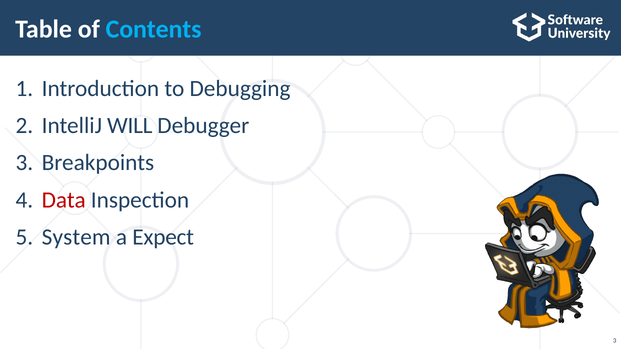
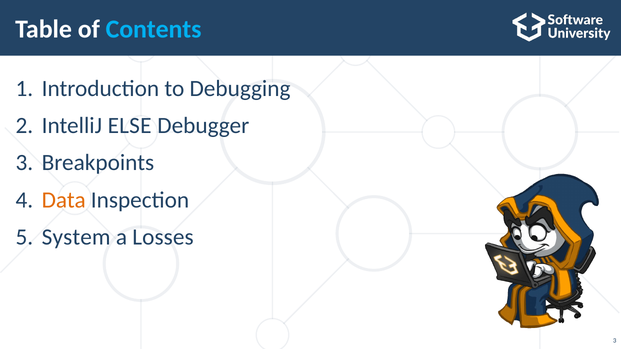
WILL: WILL -> ELSE (130, 126)
Data colour: red -> orange (64, 200)
Expect: Expect -> Losses (163, 237)
